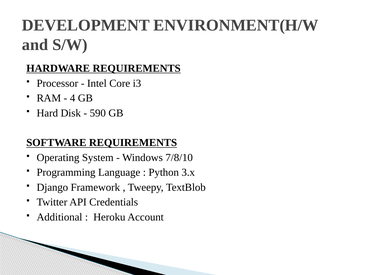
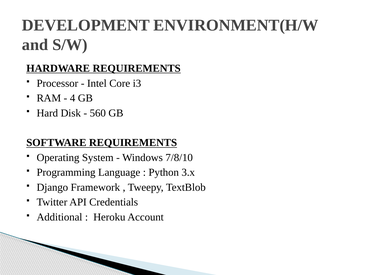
590: 590 -> 560 (98, 113)
